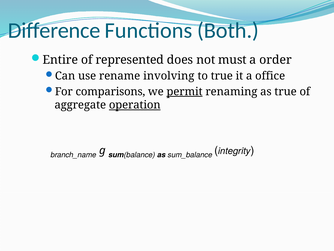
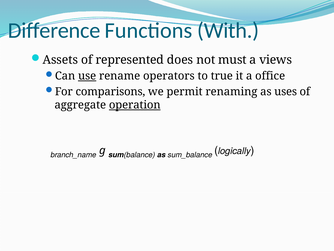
Both: Both -> With (228, 30)
Entire: Entire -> Assets (60, 60)
order: order -> views (276, 60)
use underline: none -> present (87, 76)
involving: involving -> operators (169, 76)
permit underline: present -> none (185, 91)
as true: true -> uses (286, 91)
integrity: integrity -> logically (234, 151)
